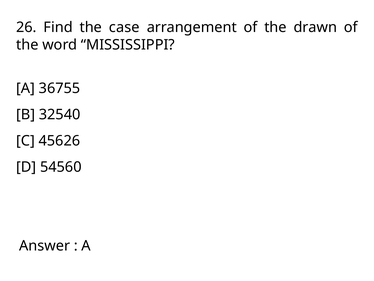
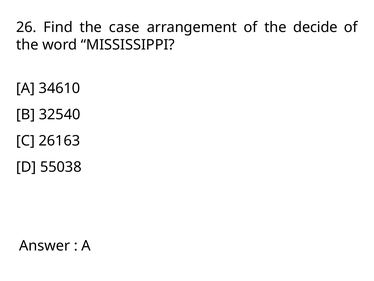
drawn: drawn -> decide (315, 27)
36755: 36755 -> 34610 (59, 88)
45626: 45626 -> 26163 (59, 141)
54560: 54560 -> 55038 (61, 167)
